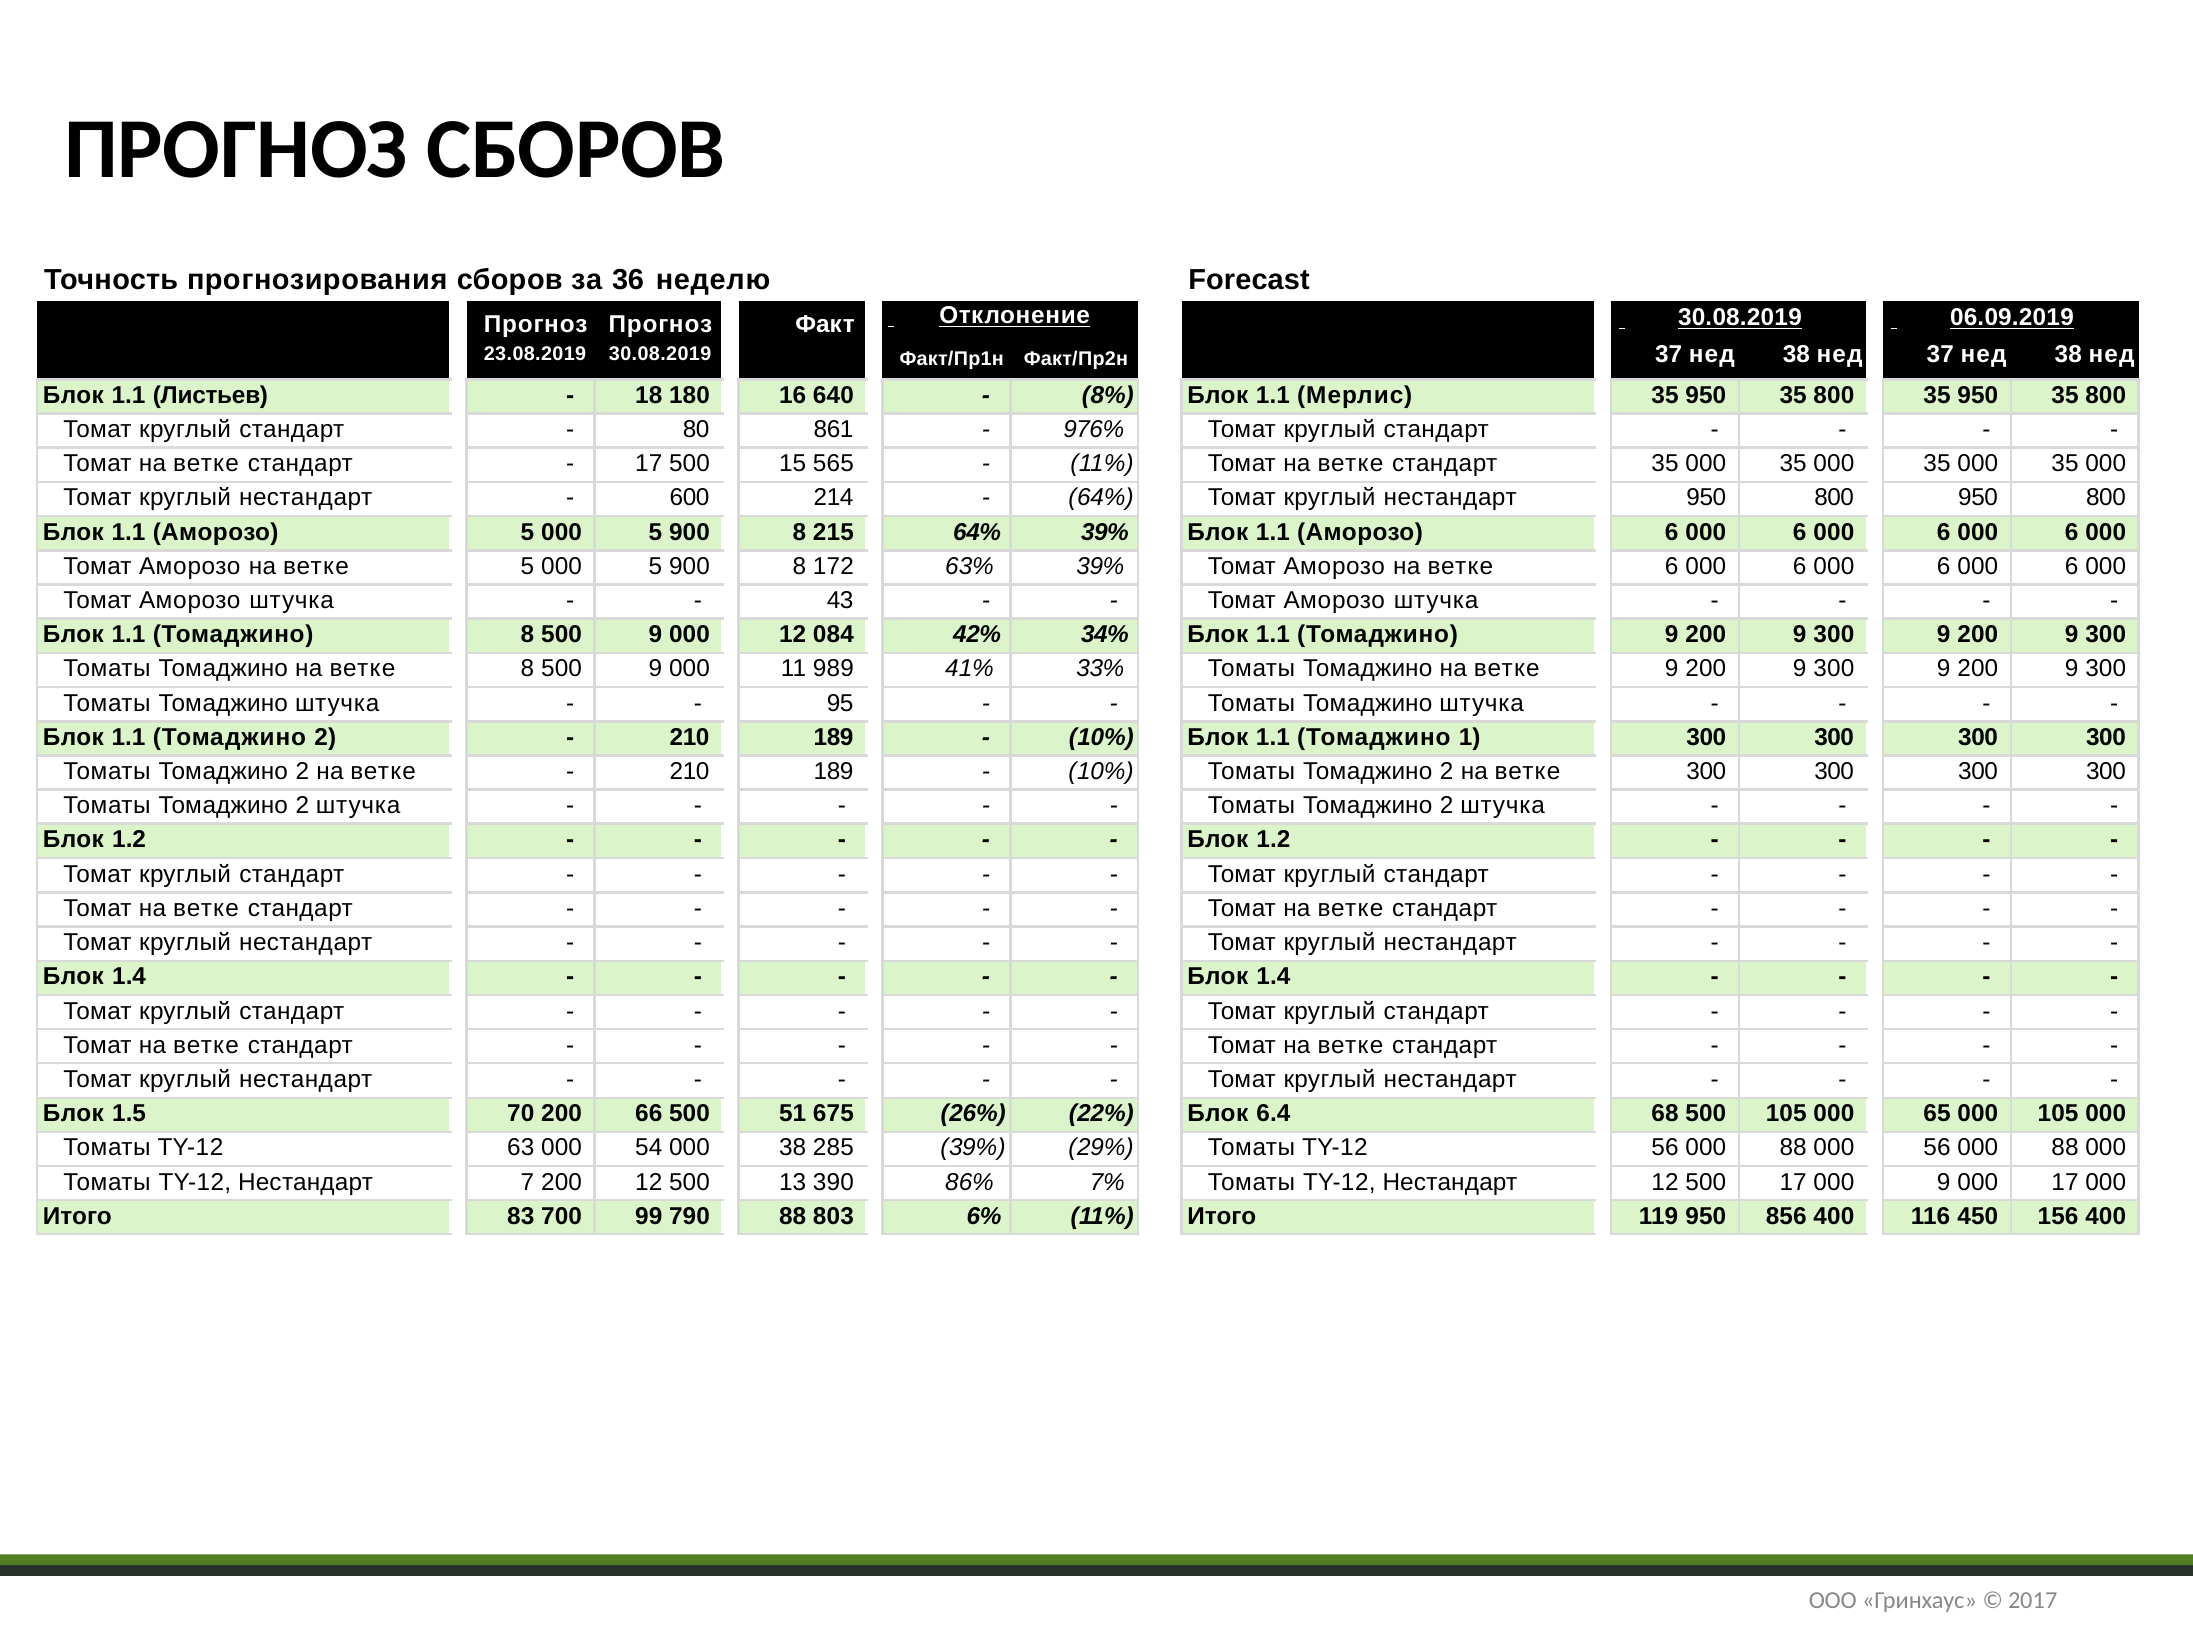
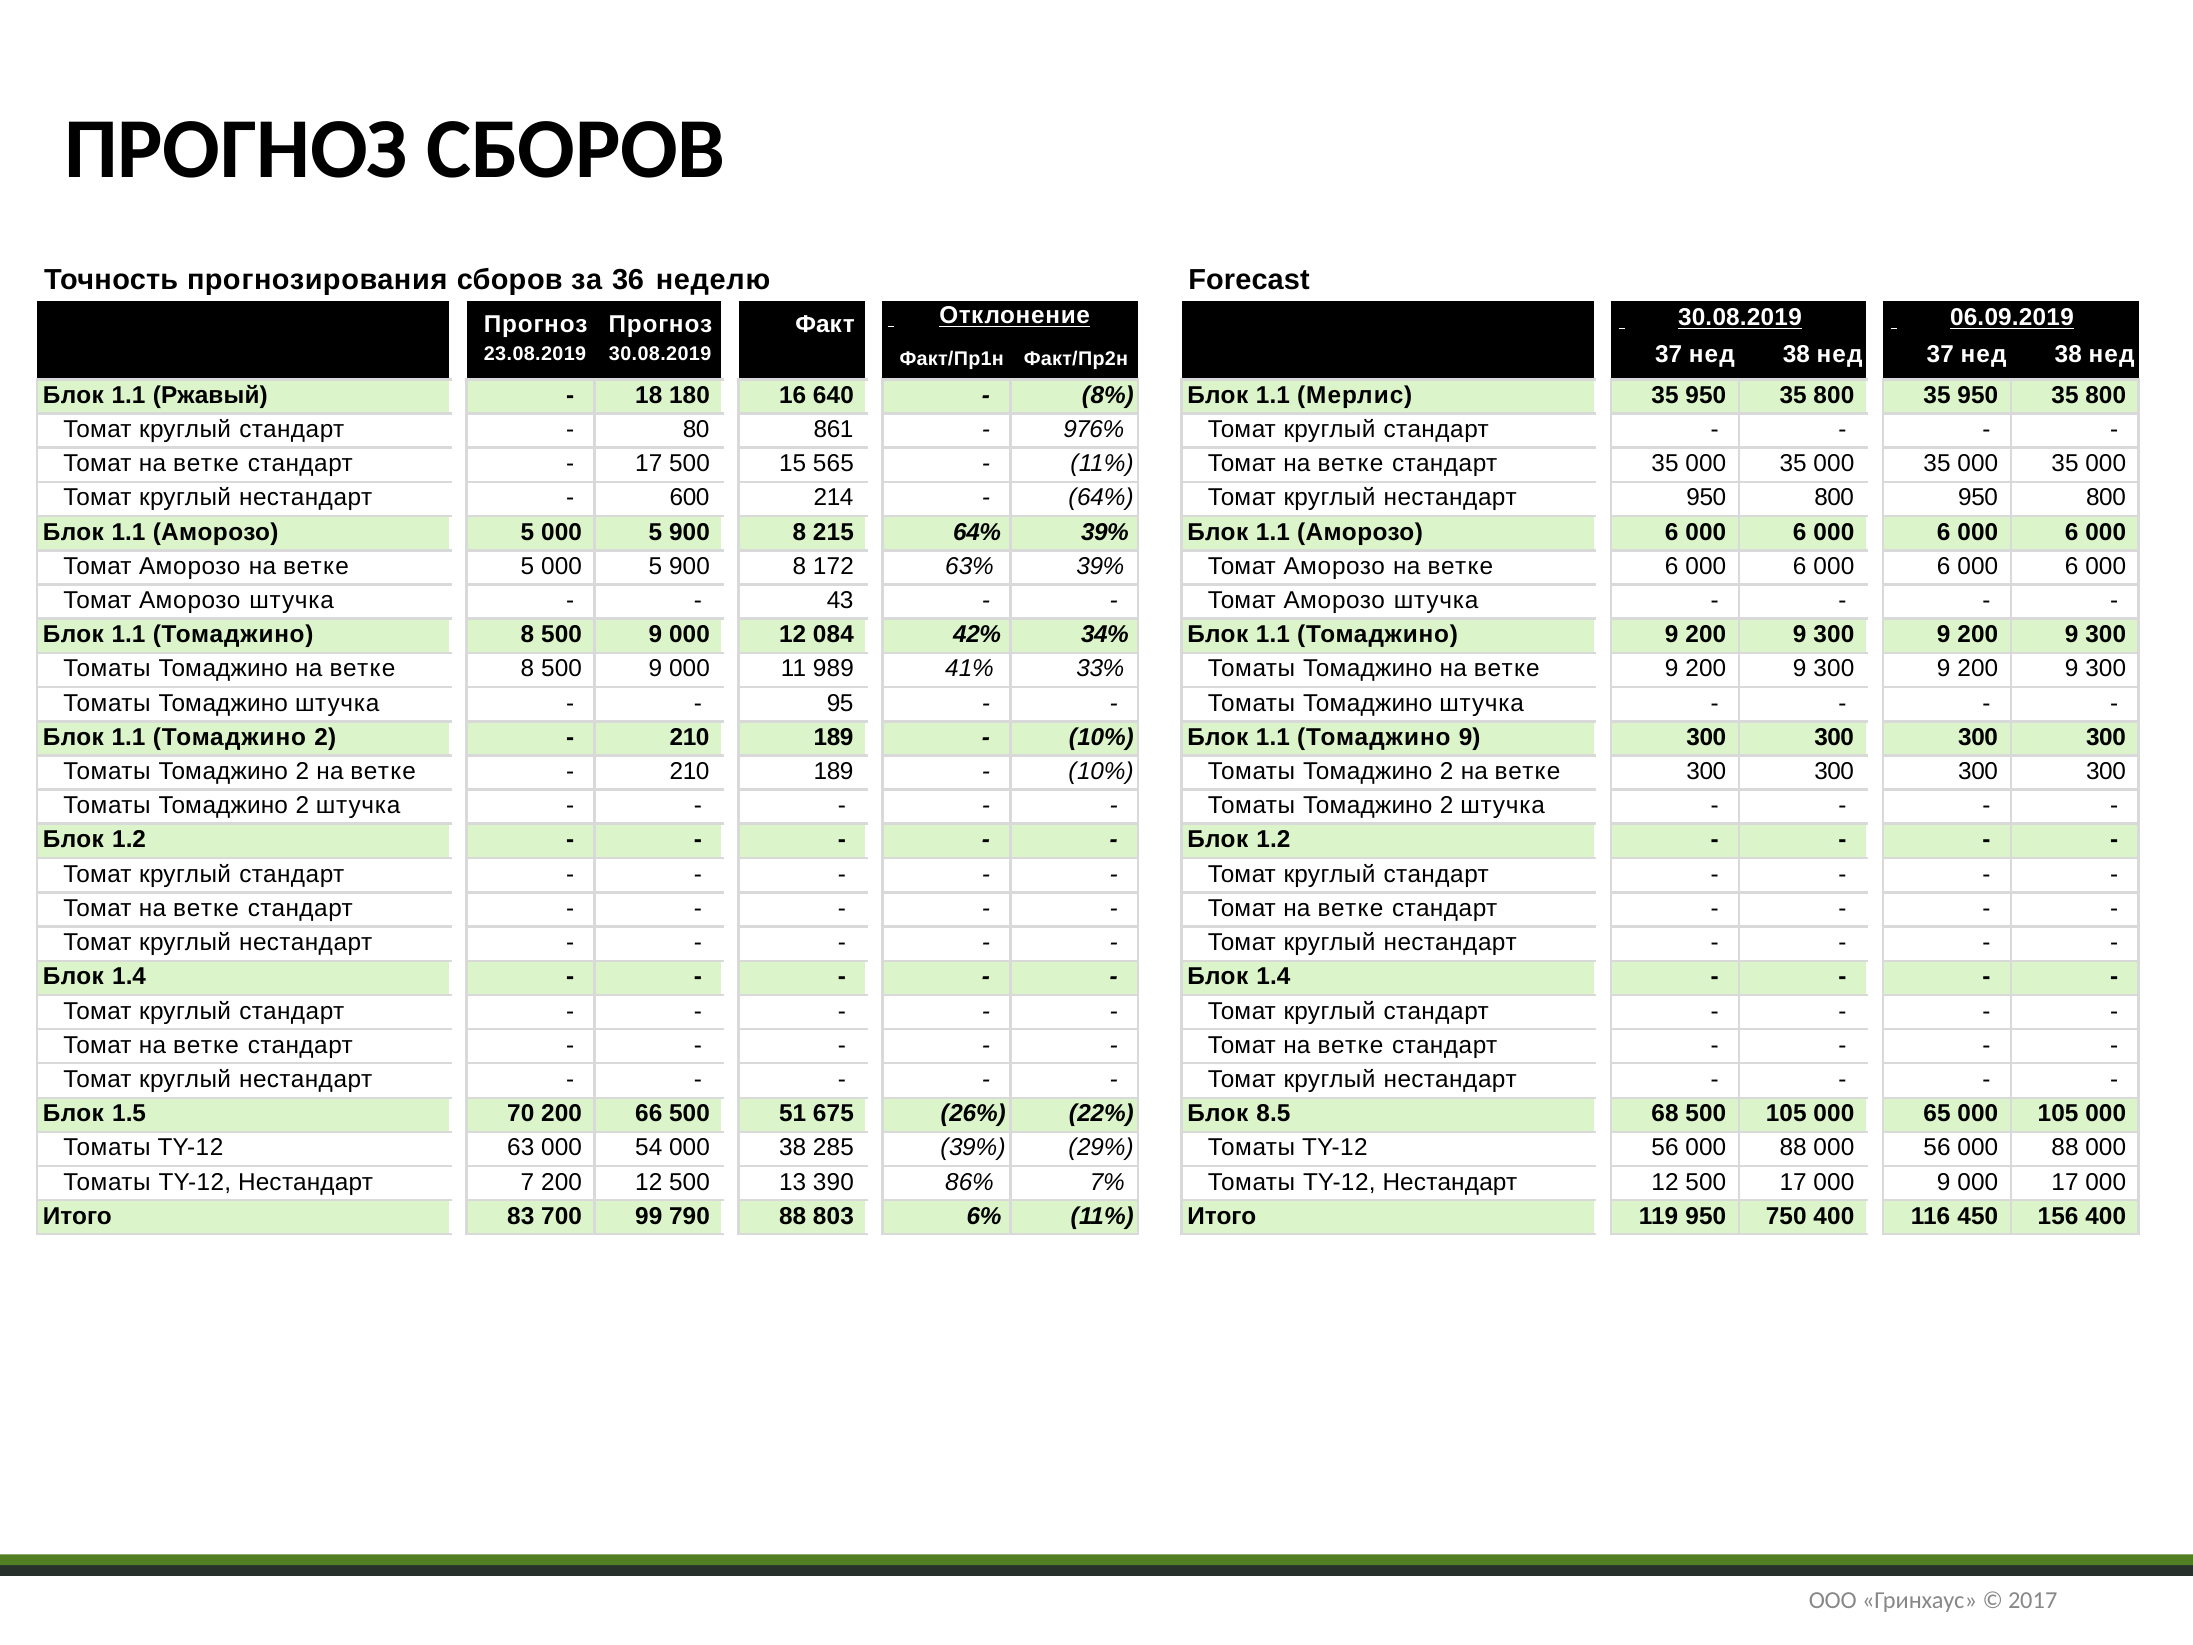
Листьев: Листьев -> Ржавый (210, 395)
Томаджино 1: 1 -> 9 (1470, 737)
6.4: 6.4 -> 8.5 (1273, 1113)
856: 856 -> 750 (1786, 1216)
